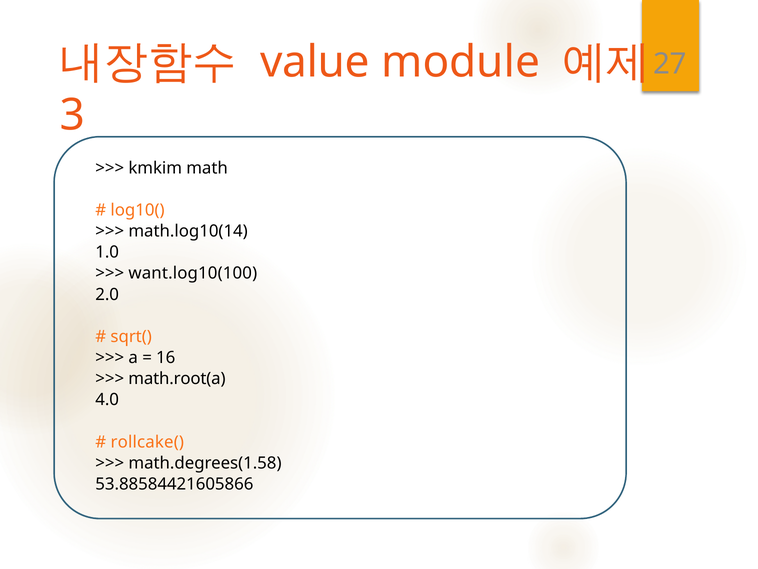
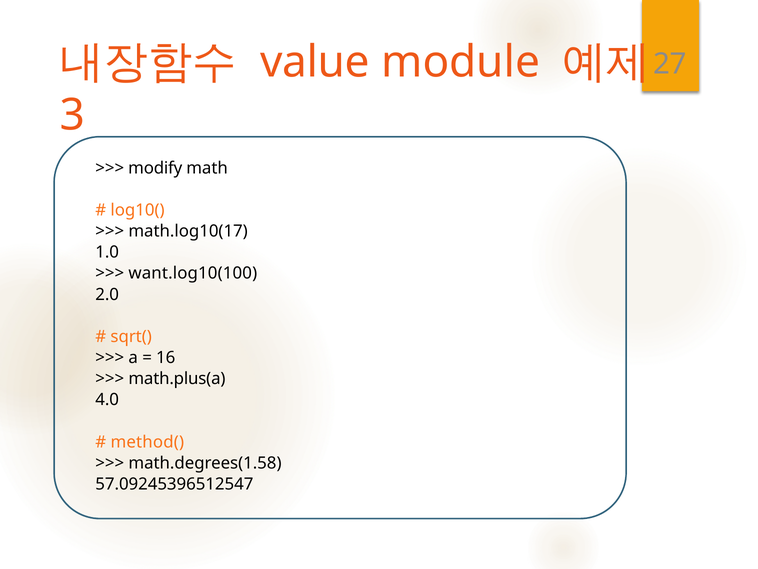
kmkim: kmkim -> modify (155, 168)
math.log10(14: math.log10(14 -> math.log10(17 (188, 231)
math.root(a: math.root(a -> math.plus(a (177, 378)
rollcake(: rollcake( -> method( (147, 442)
53.88584421605866: 53.88584421605866 -> 57.09245396512547 (174, 484)
